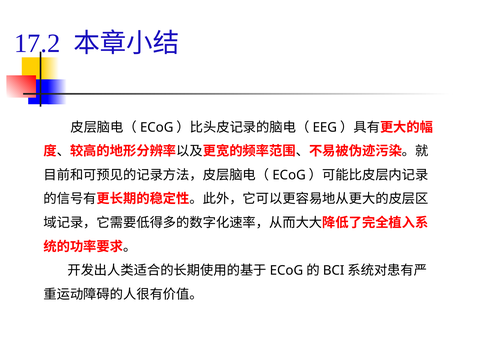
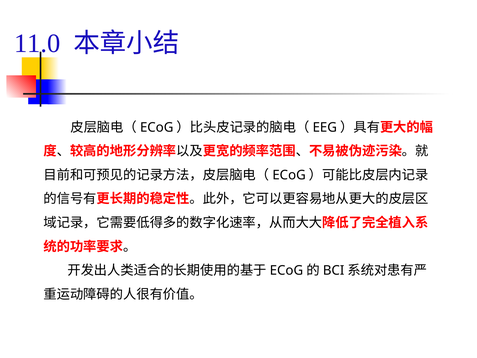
17.2: 17.2 -> 11.0 (37, 43)
